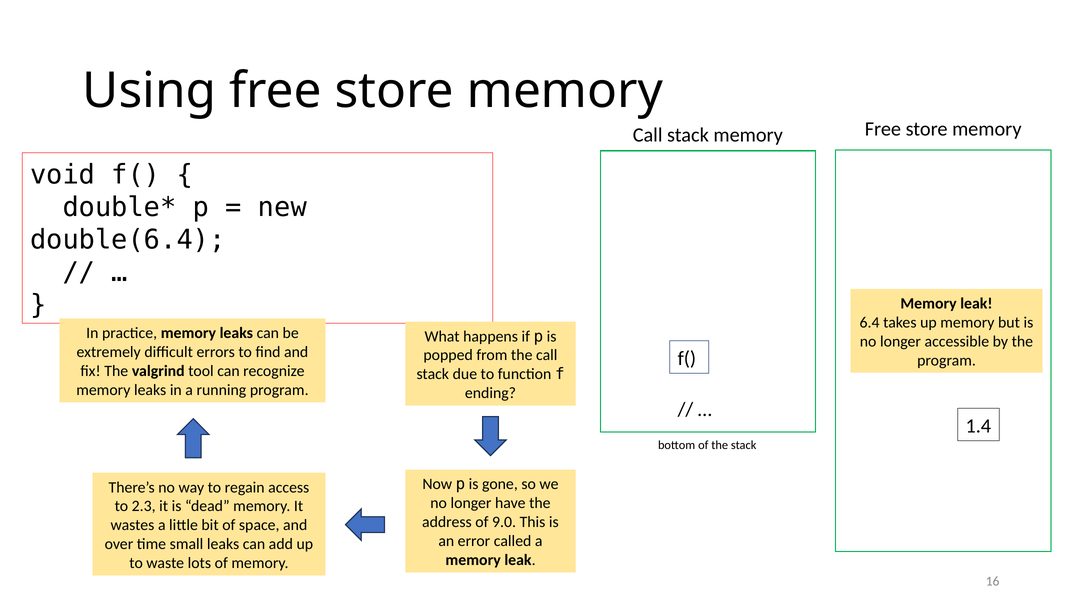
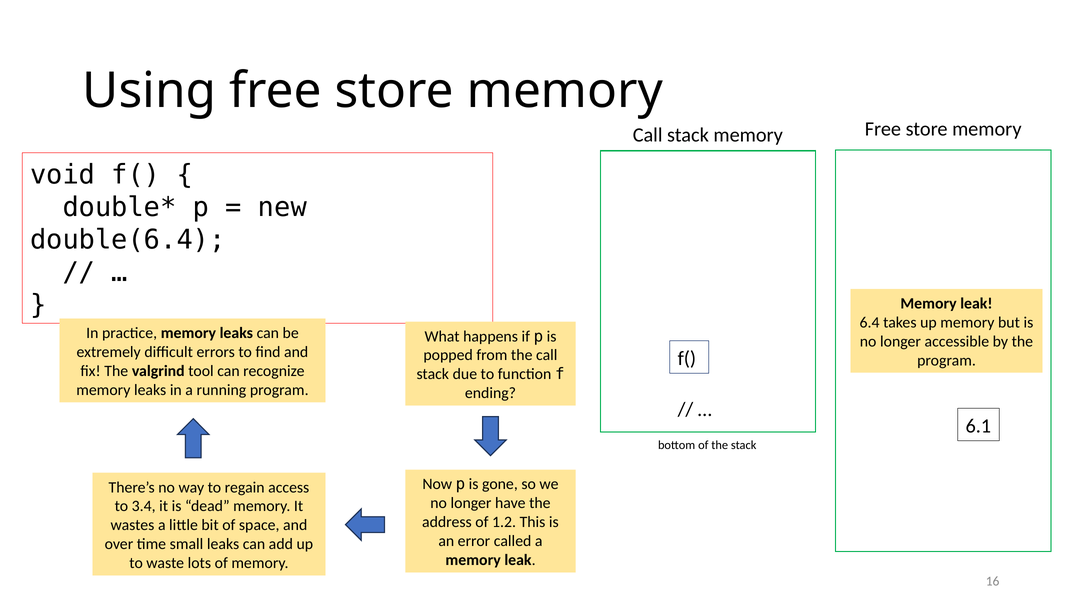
1.4: 1.4 -> 6.1 (978, 426)
2.3: 2.3 -> 3.4 (144, 506)
9.0: 9.0 -> 1.2 (504, 522)
